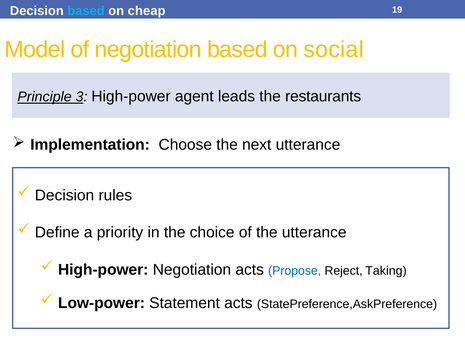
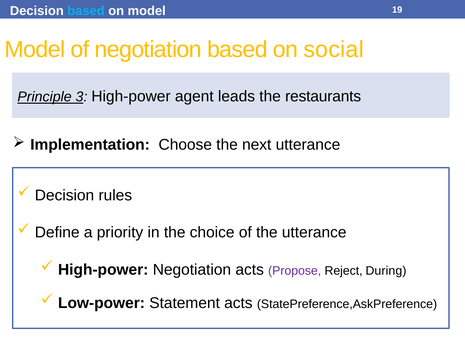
on cheap: cheap -> model (147, 11)
Propose colour: blue -> purple (295, 271)
Taking: Taking -> During (386, 271)
